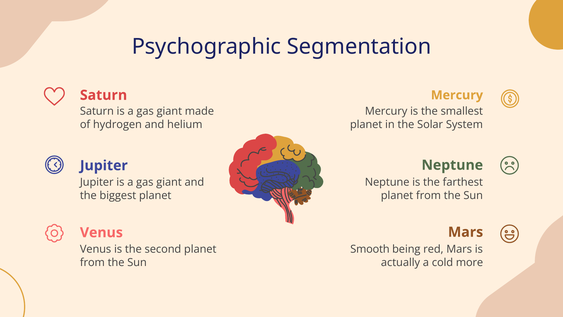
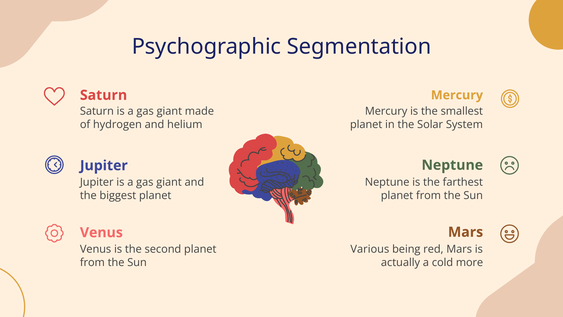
Smooth: Smooth -> Various (370, 249)
